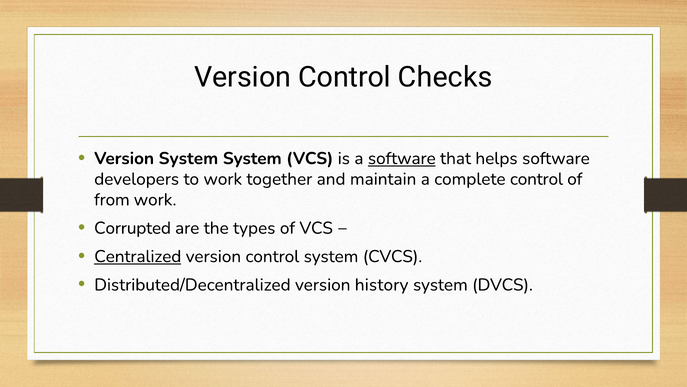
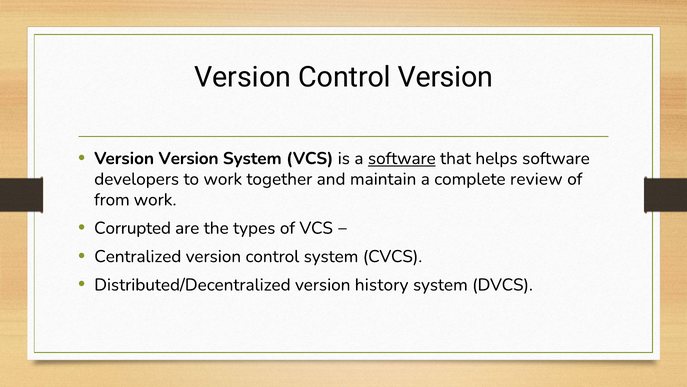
Control Checks: Checks -> Version (445, 77)
Version System: System -> Version (189, 158)
complete control: control -> review (536, 179)
Centralized underline: present -> none (138, 256)
